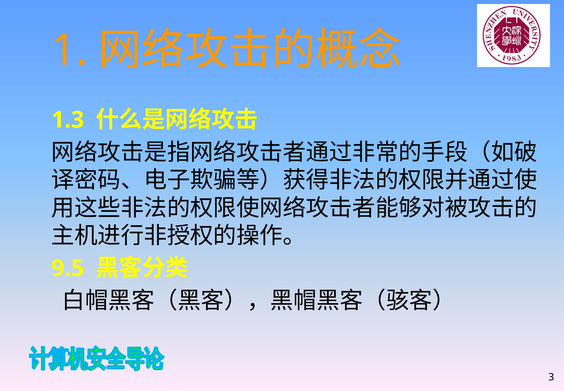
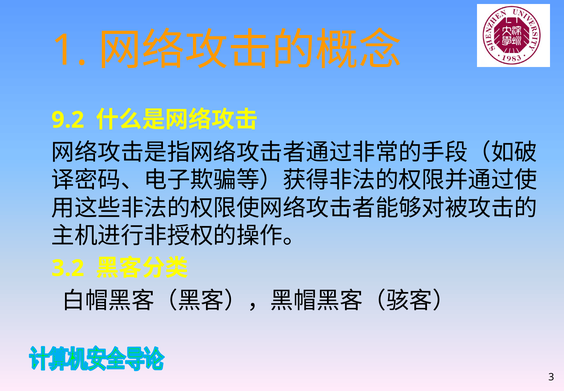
1.3: 1.3 -> 9.2 (68, 120)
9.5: 9.5 -> 3.2 (68, 268)
